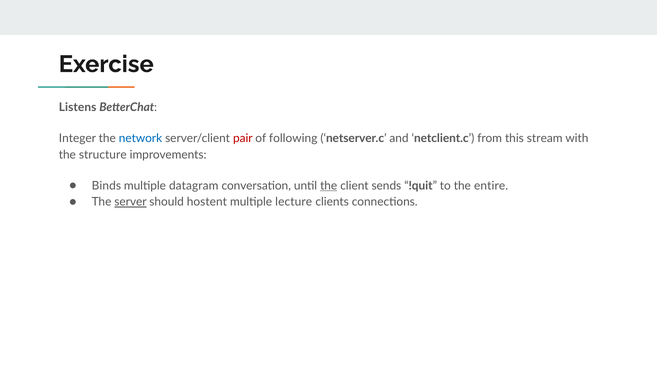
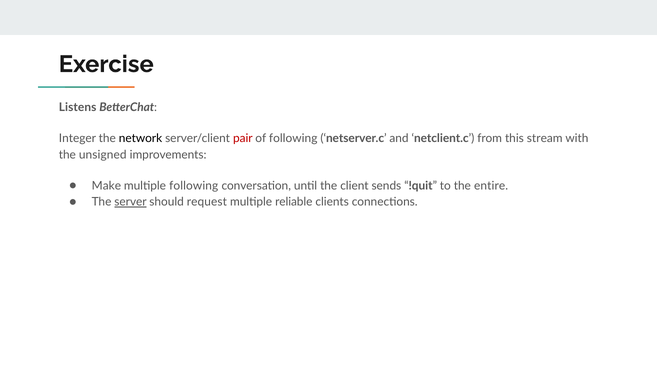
network colour: blue -> black (141, 139)
structure: structure -> unsigned (103, 155)
Binds: Binds -> Make (106, 186)
multiple datagram: datagram -> following (194, 186)
the underline: present -> none (329, 186)
hostent: hostent -> request (207, 202)
lecture: lecture -> reliable (294, 202)
